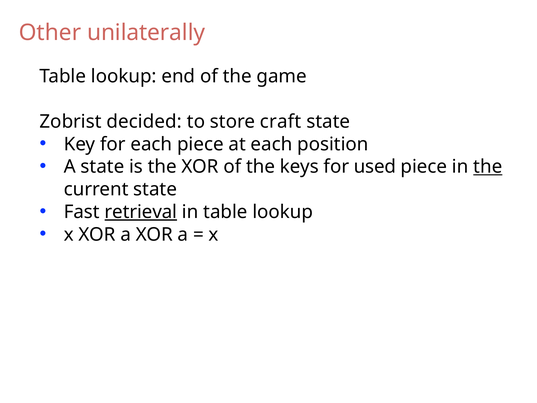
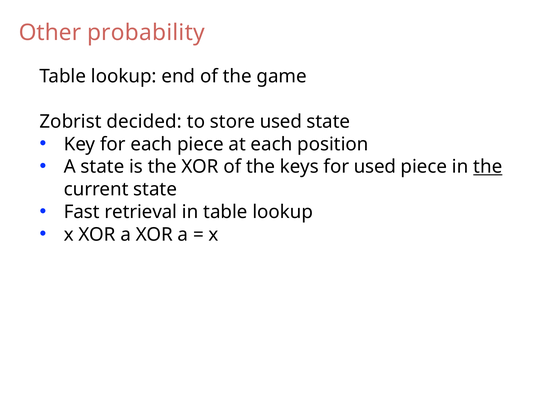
unilaterally: unilaterally -> probability (146, 33)
store craft: craft -> used (281, 121)
retrieval underline: present -> none (141, 212)
